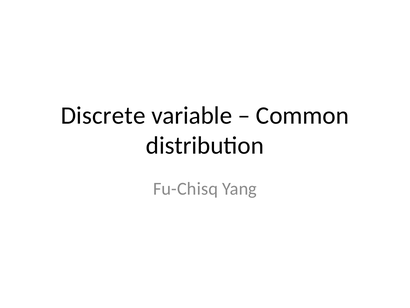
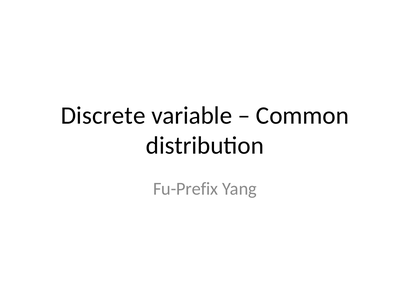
Fu-Chisq: Fu-Chisq -> Fu-Prefix (186, 189)
